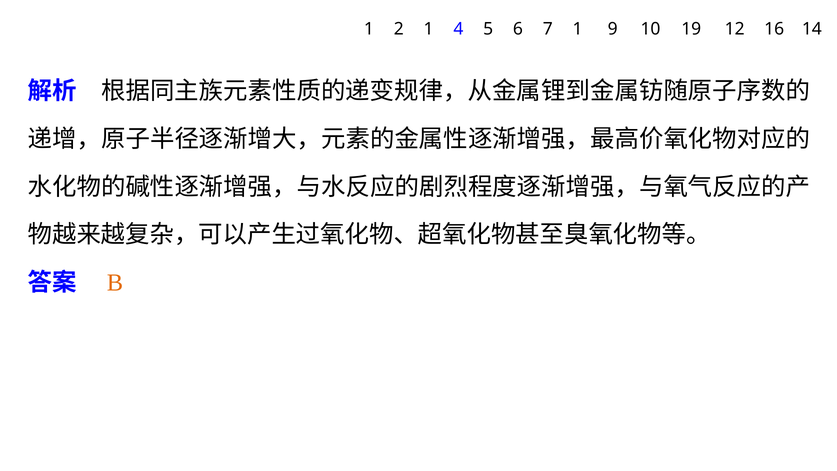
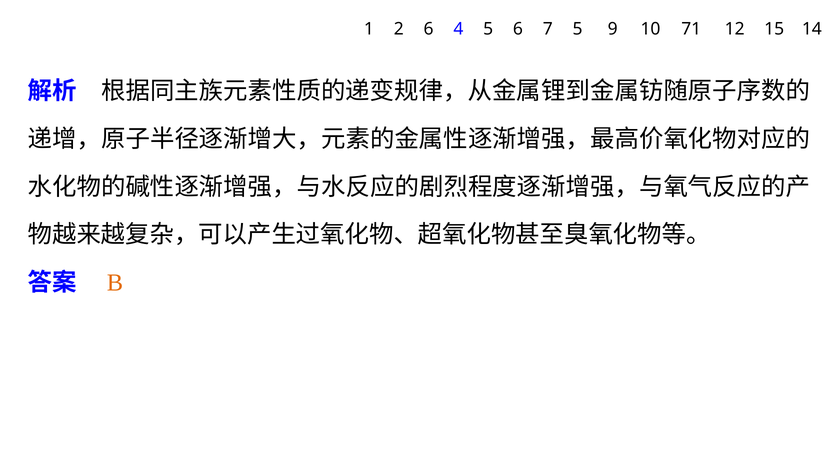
2 1: 1 -> 6 (429, 29)
7 1: 1 -> 5 (578, 29)
19: 19 -> 71 (691, 29)
16: 16 -> 15 (774, 29)
